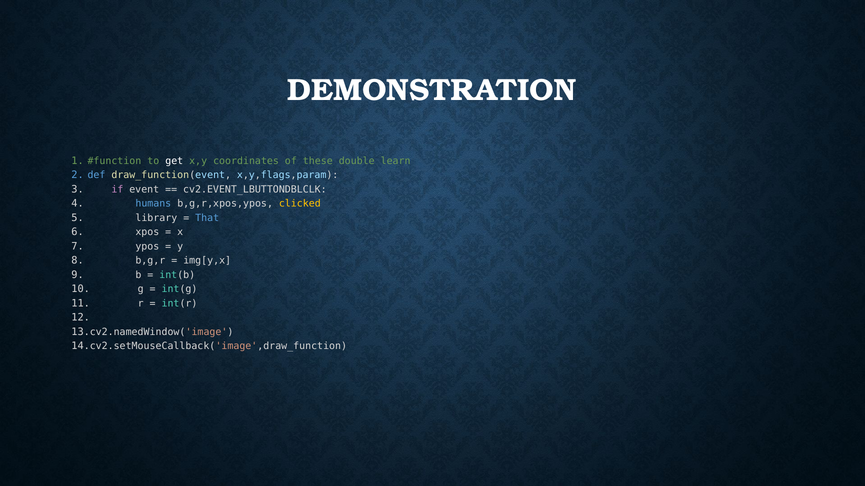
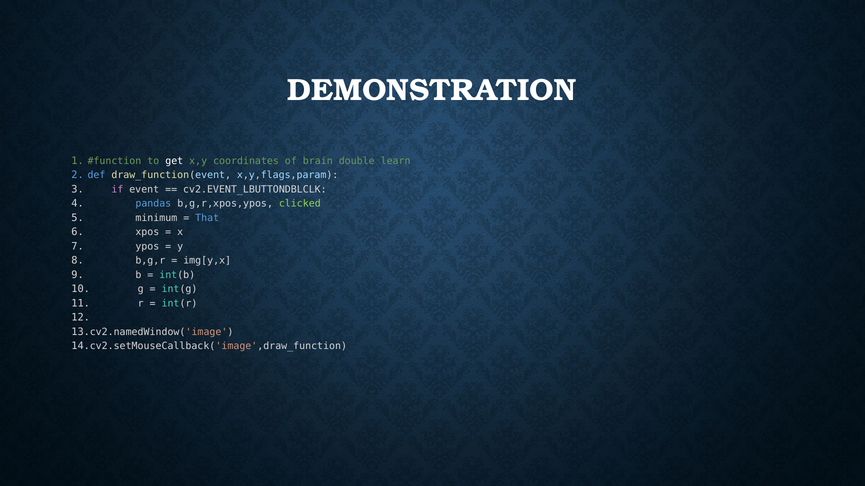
these: these -> brain (318, 161)
humans: humans -> pandas (153, 204)
clicked colour: yellow -> light green (300, 204)
library: library -> minimum (156, 218)
